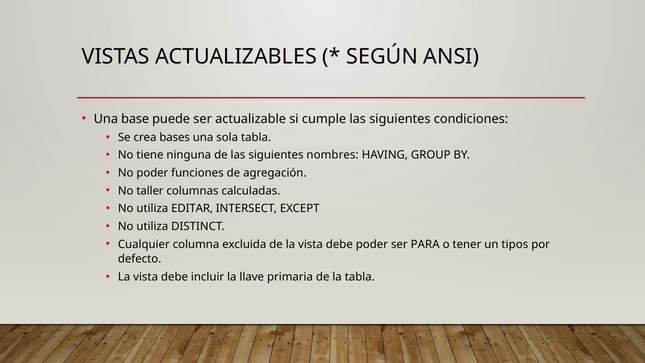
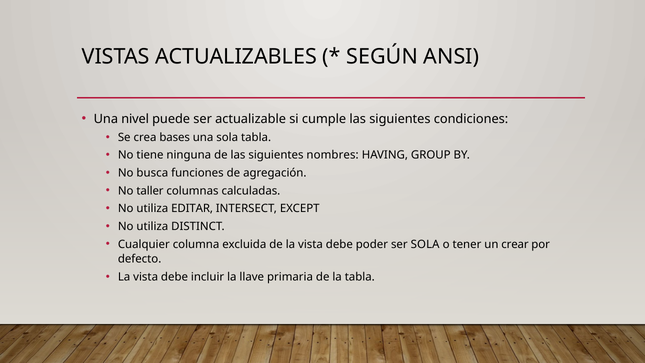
base: base -> nivel (135, 119)
No poder: poder -> busca (152, 173)
ser PARA: PARA -> SOLA (425, 244)
tipos: tipos -> crear (515, 244)
